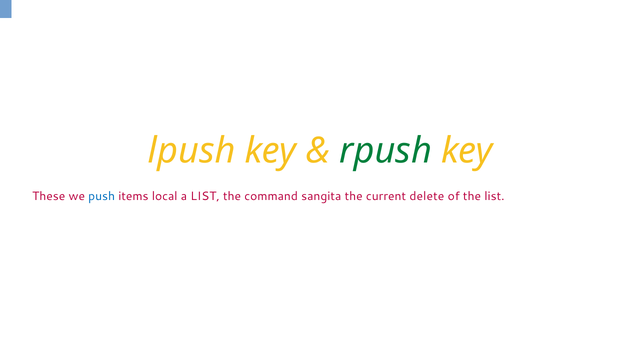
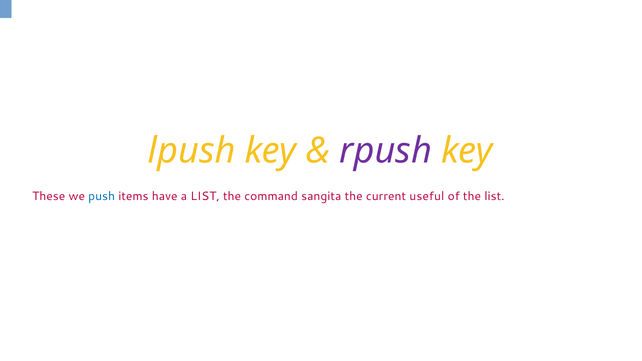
rpush colour: green -> purple (386, 151)
local: local -> have (165, 196)
delete: delete -> useful (427, 196)
